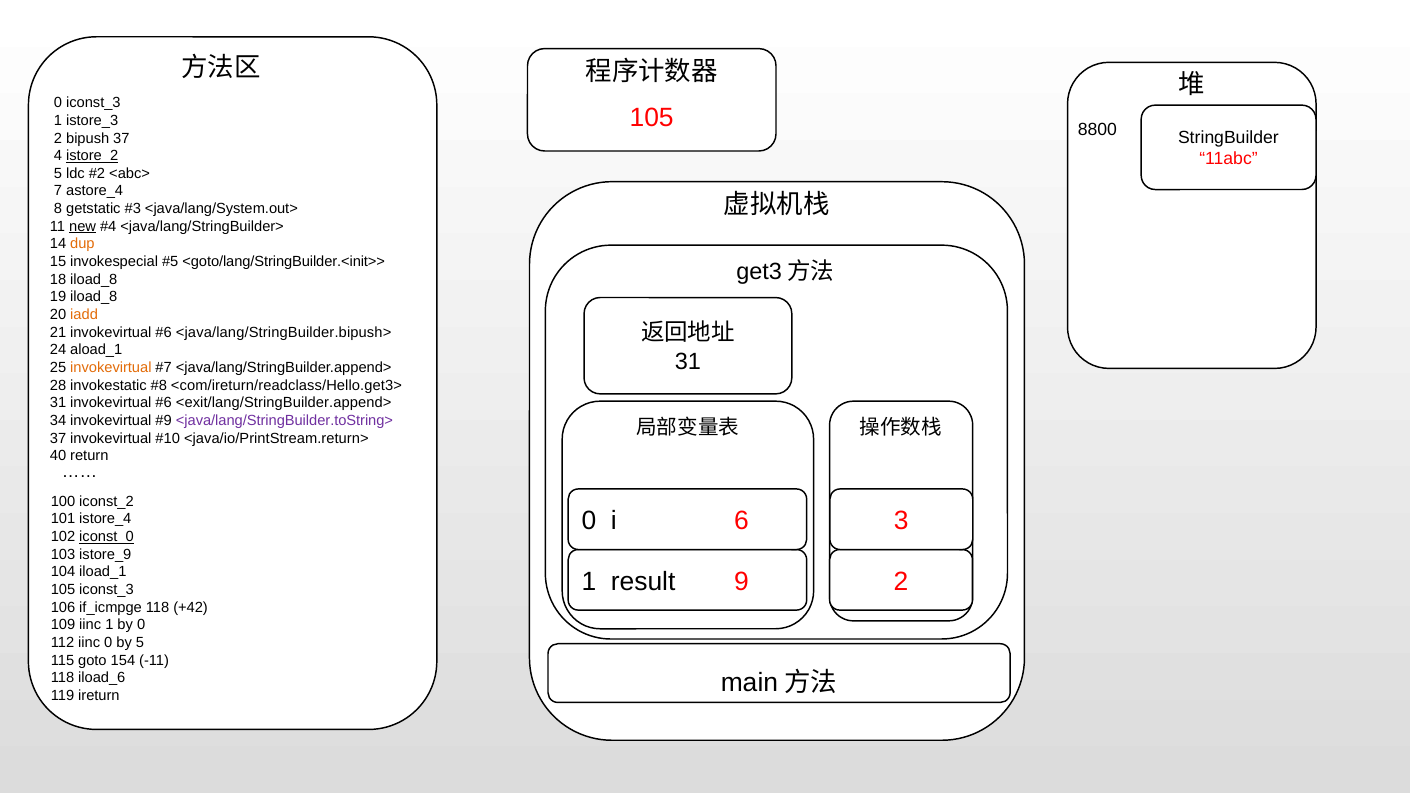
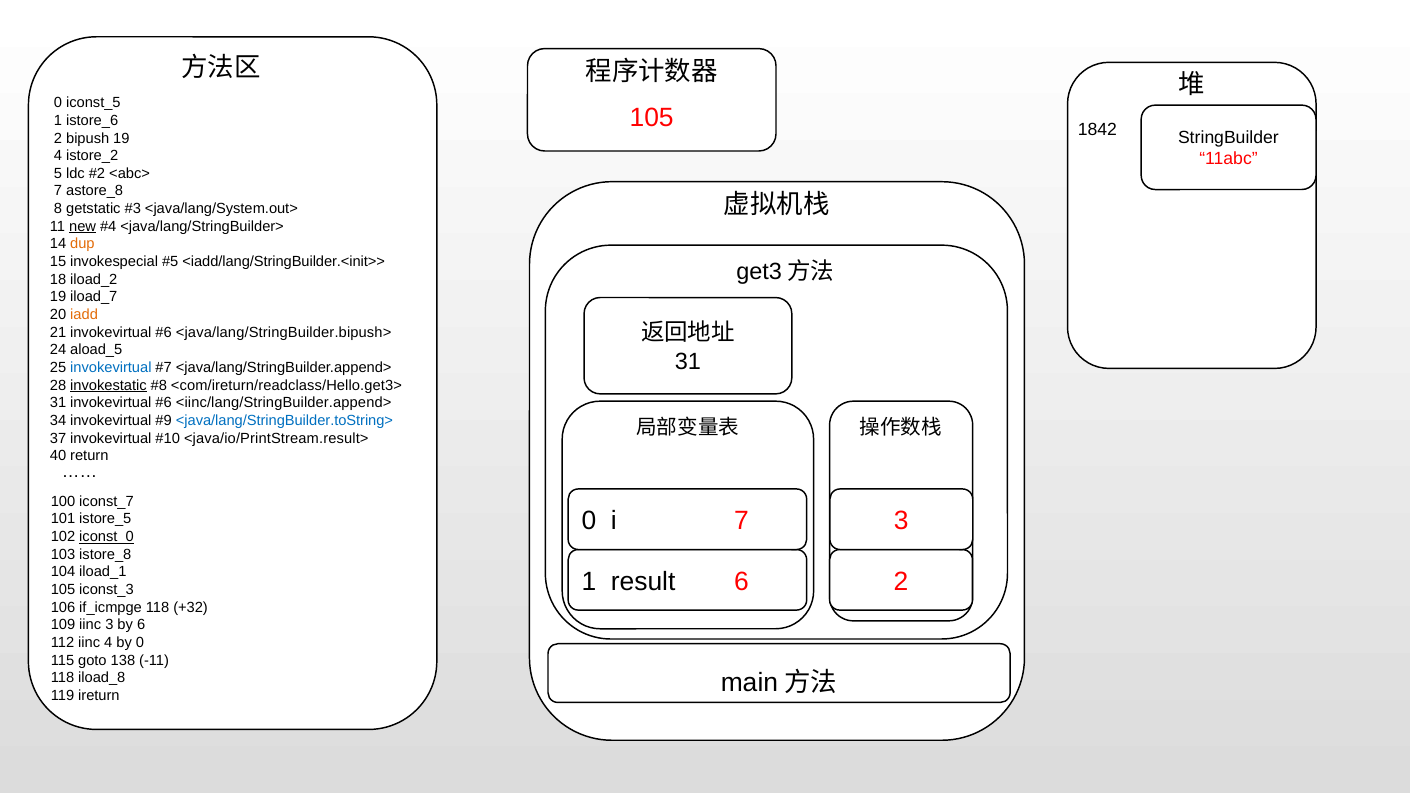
0 iconst_3: iconst_3 -> iconst_5 (93, 103)
istore_3: istore_3 -> istore_6 (92, 121)
8800: 8800 -> 1842 (1097, 130)
bipush 37: 37 -> 19 (121, 138)
istore_2 underline: present -> none (92, 156)
astore_4: astore_4 -> astore_8 (95, 191)
<goto/lang/StringBuilder.<init>>: <goto/lang/StringBuilder.<init>> -> <iadd/lang/StringBuilder.<init>> (284, 262)
18 iload_8: iload_8 -> iload_2 (94, 279)
19 iload_8: iload_8 -> iload_7 (94, 297)
aload_1: aload_1 -> aload_5 (96, 350)
invokevirtual colour: orange -> blue (111, 368)
invokestatic underline: none -> present (108, 385)
<exit/lang/StringBuilder.append>: <exit/lang/StringBuilder.append> -> <iinc/lang/StringBuilder.append> (284, 403)
<java/lang/StringBuilder.toString> colour: purple -> blue (284, 421)
<java/io/PrintStream.return>: <java/io/PrintStream.return> -> <java/io/PrintStream.result> (276, 438)
iconst_2: iconst_2 -> iconst_7 (106, 502)
i 6: 6 -> 7 (742, 521)
istore_4: istore_4 -> istore_5 (105, 519)
istore_9: istore_9 -> istore_8 (105, 554)
result 9: 9 -> 6 (742, 582)
+42: +42 -> +32 (191, 607)
iinc 1: 1 -> 3 (109, 625)
by 0: 0 -> 6 (141, 625)
iinc 0: 0 -> 4 (108, 643)
by 5: 5 -> 0 (140, 643)
154: 154 -> 138 (123, 660)
iload_6: iload_6 -> iload_8 (102, 678)
